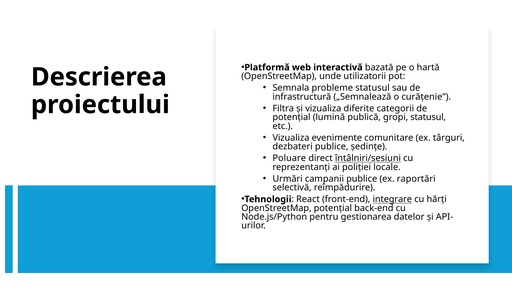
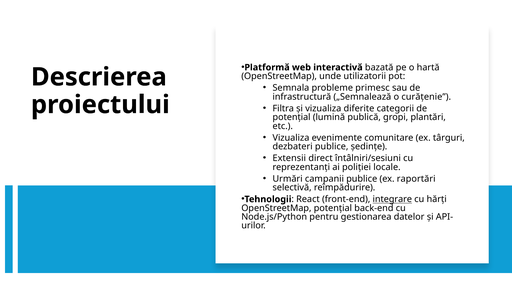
probleme statusul: statusul -> primesc (373, 88)
gropi statusul: statusul -> plantări (428, 117)
Poluare: Poluare -> Extensii (289, 158)
întâlniri/sesiuni underline: present -> none (368, 158)
